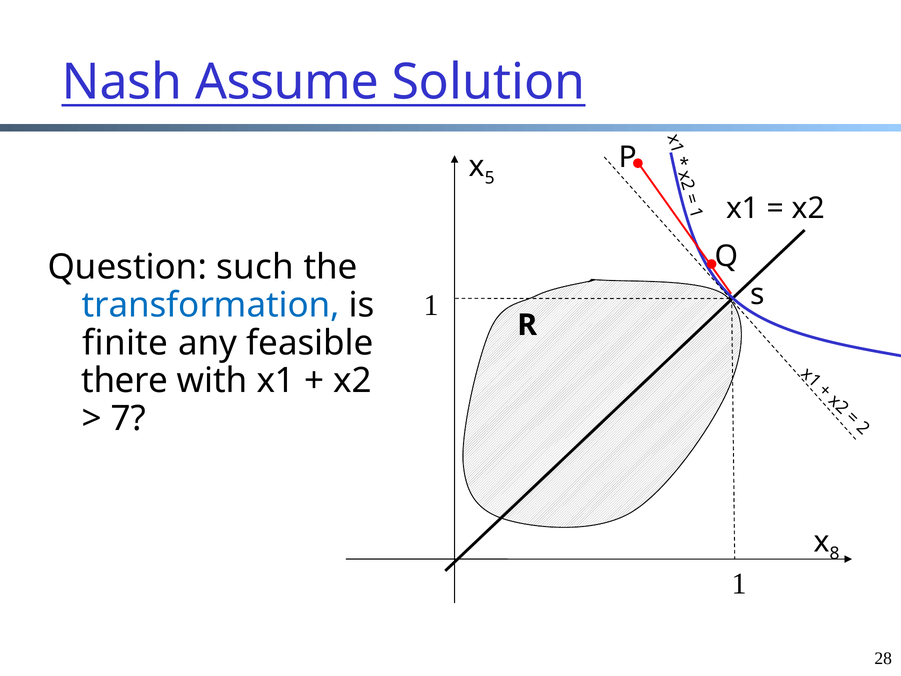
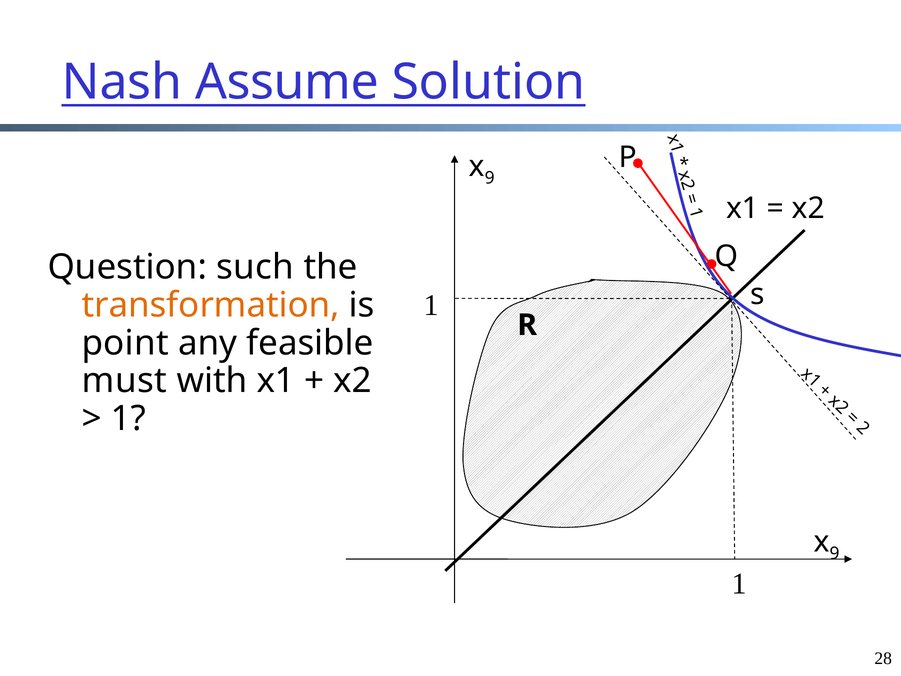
5: 5 -> 9 (490, 178)
transformation colour: blue -> orange (211, 305)
finite: finite -> point (125, 343)
there: there -> must (124, 381)
7: 7 -> 1 (128, 419)
8: 8 -> 9 (835, 553)
